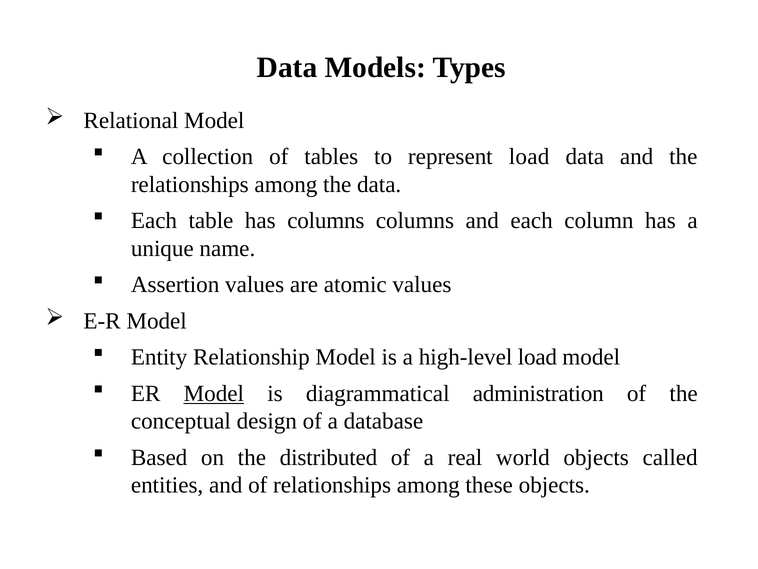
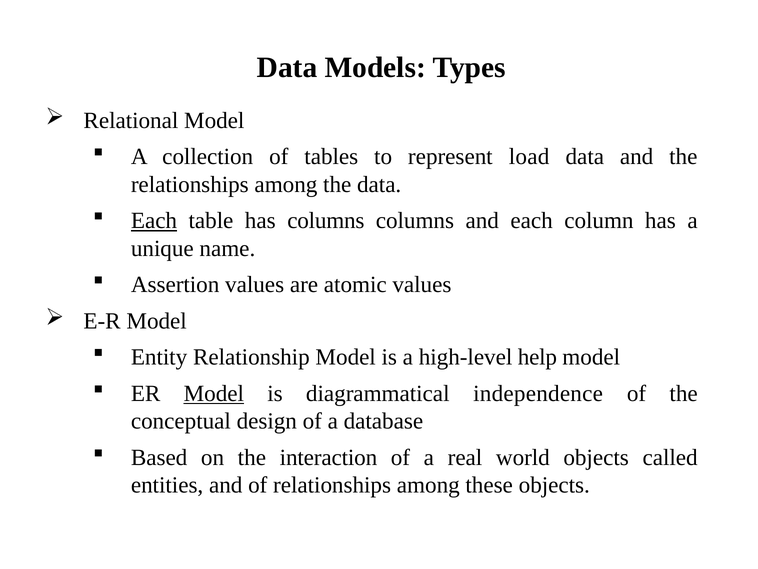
Each underline: none -> present (154, 221)
high-level load: load -> help (537, 357)
administration: administration -> independence (538, 393)
distributed: distributed -> interaction (328, 457)
